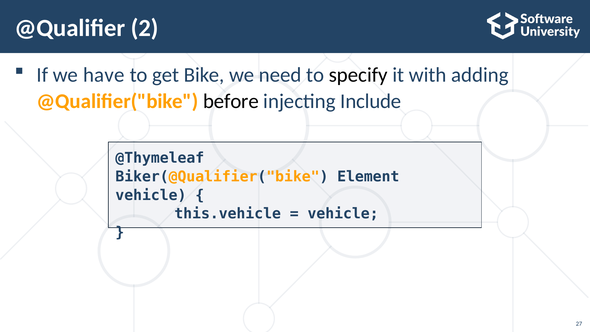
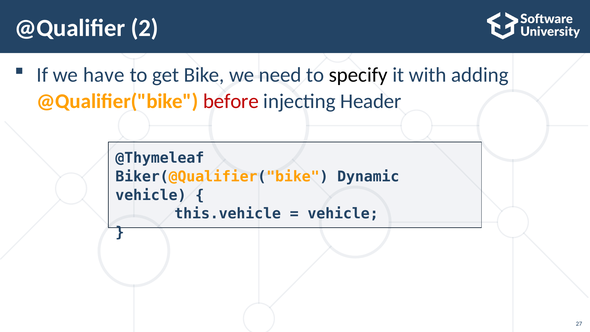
before colour: black -> red (231, 101)
Include: Include -> Header (371, 101)
Element: Element -> Dynamic (368, 177)
